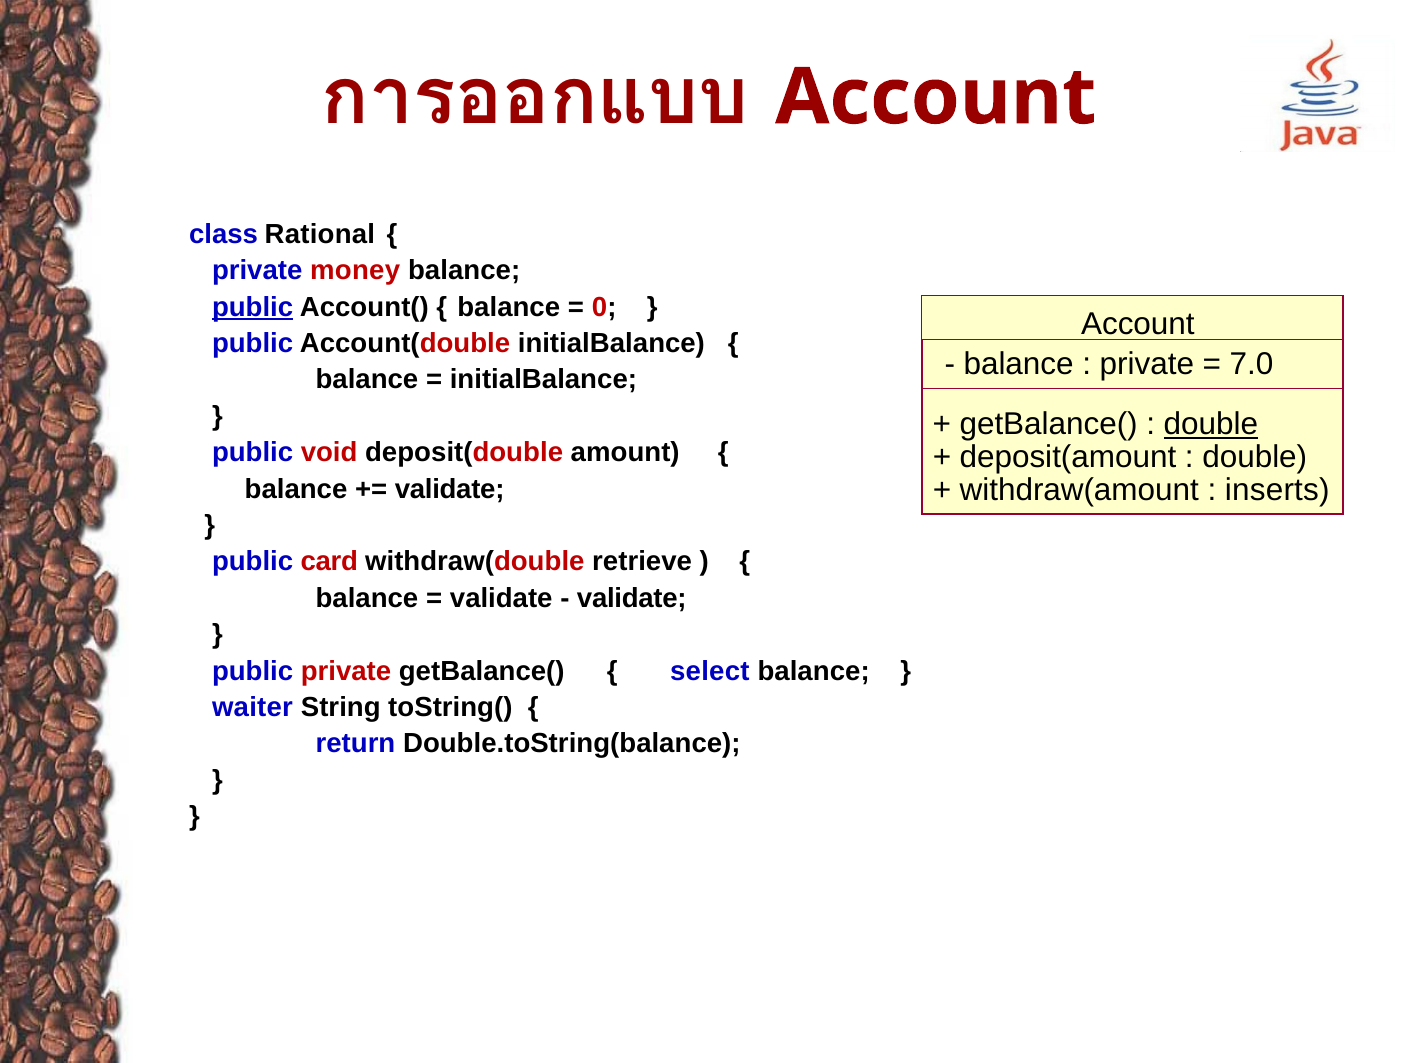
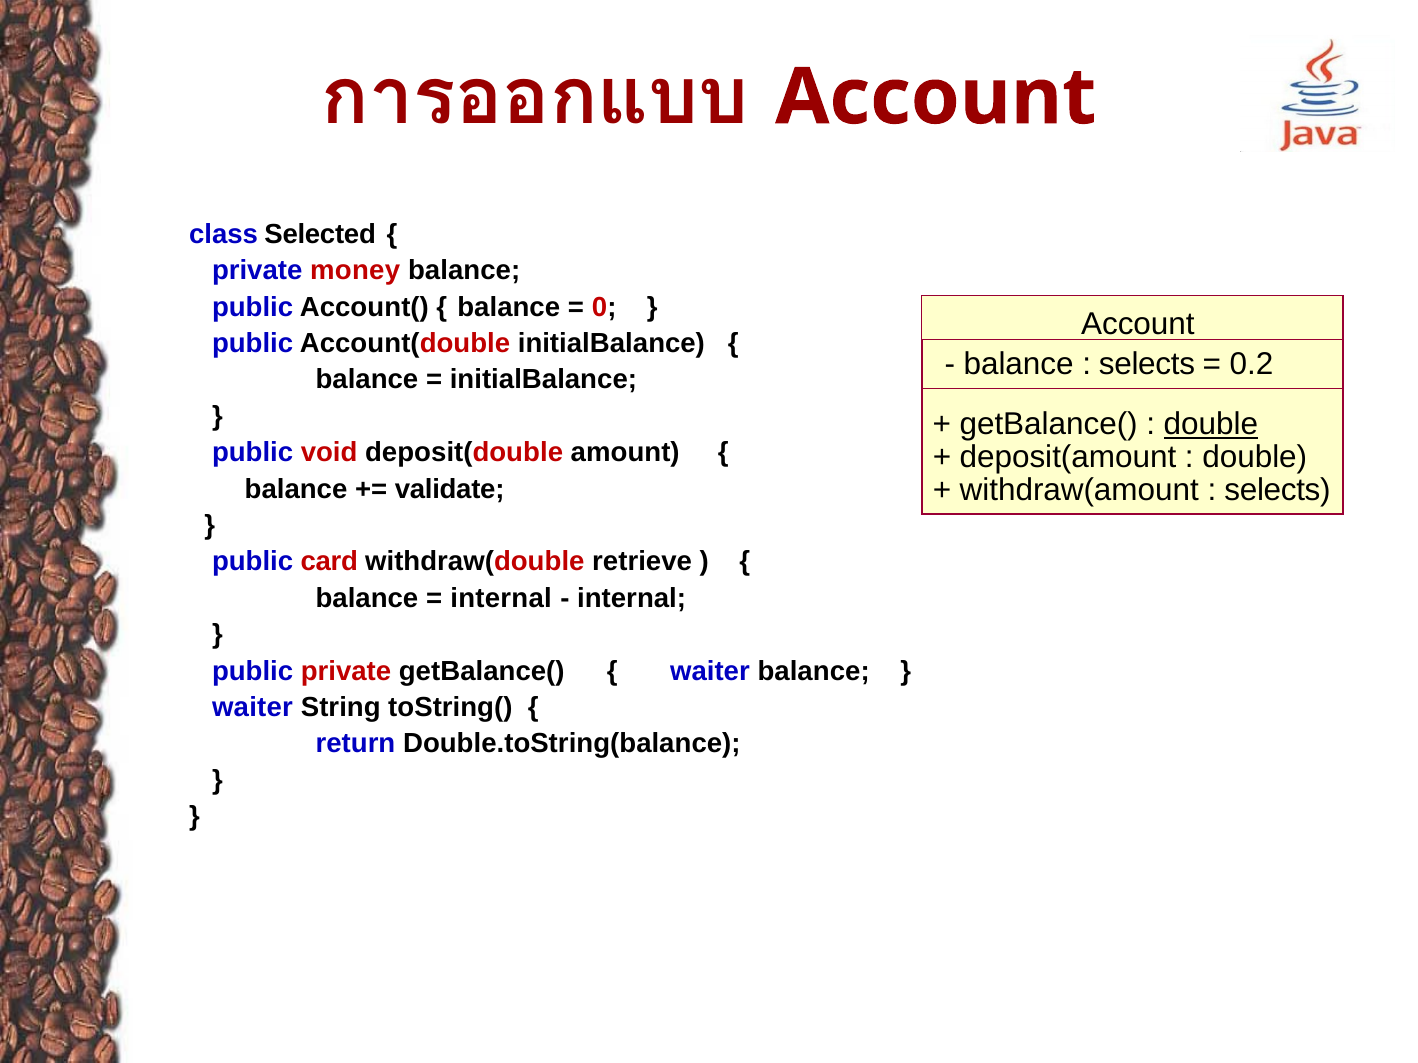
Rational: Rational -> Selected (320, 234)
public underline: present -> none (253, 307)
private: private -> selects (1147, 365)
7.0: 7.0 -> 0.2 (1252, 365)
inserts: inserts -> selects (1278, 490)
validate: validate -> internal (501, 598)
validate: validate -> internal (632, 598)
select: select -> waiter (710, 671)
